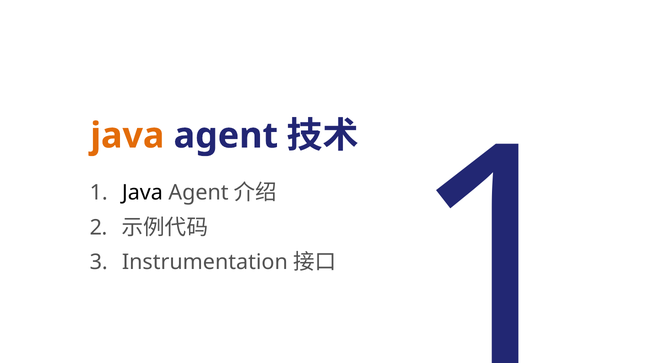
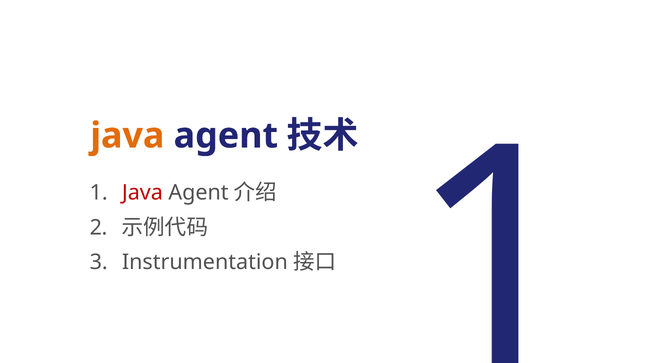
Java colour: black -> red (142, 193)
